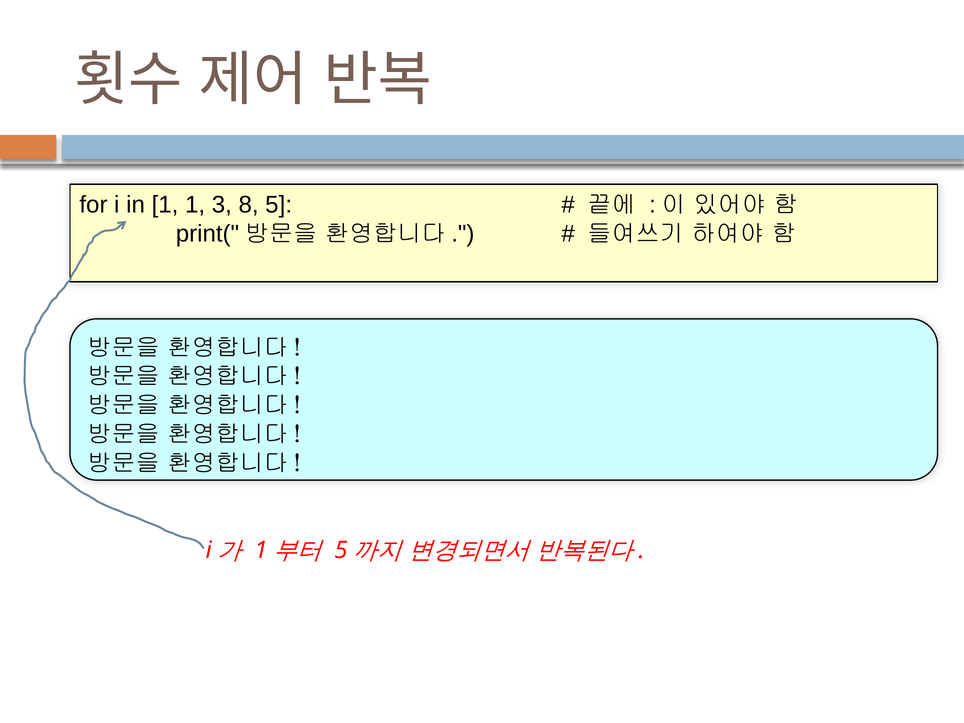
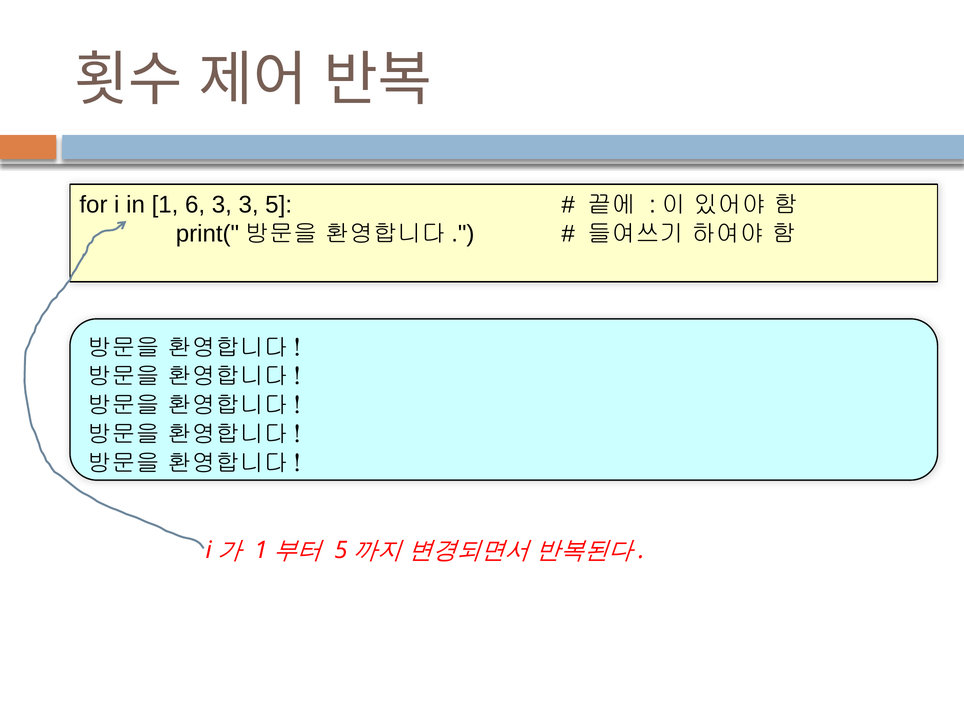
1 1: 1 -> 6 (195, 205)
3 8: 8 -> 3 (249, 205)
